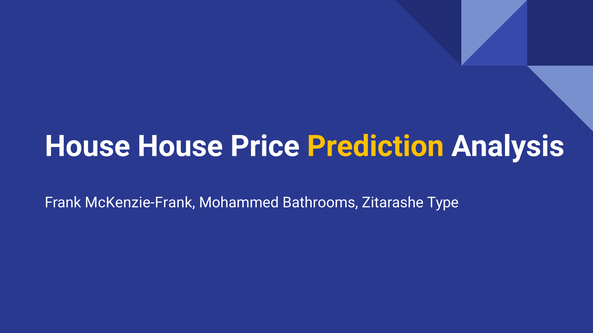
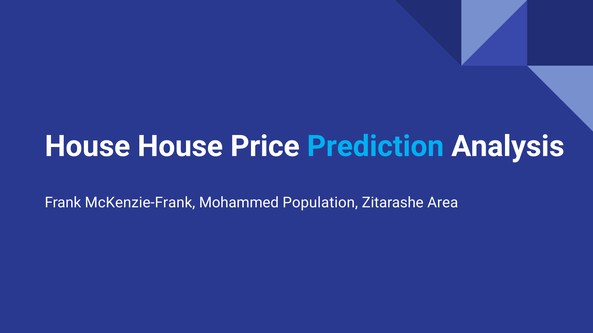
Prediction colour: yellow -> light blue (375, 147)
Bathrooms: Bathrooms -> Population (320, 203)
Type: Type -> Area (443, 203)
